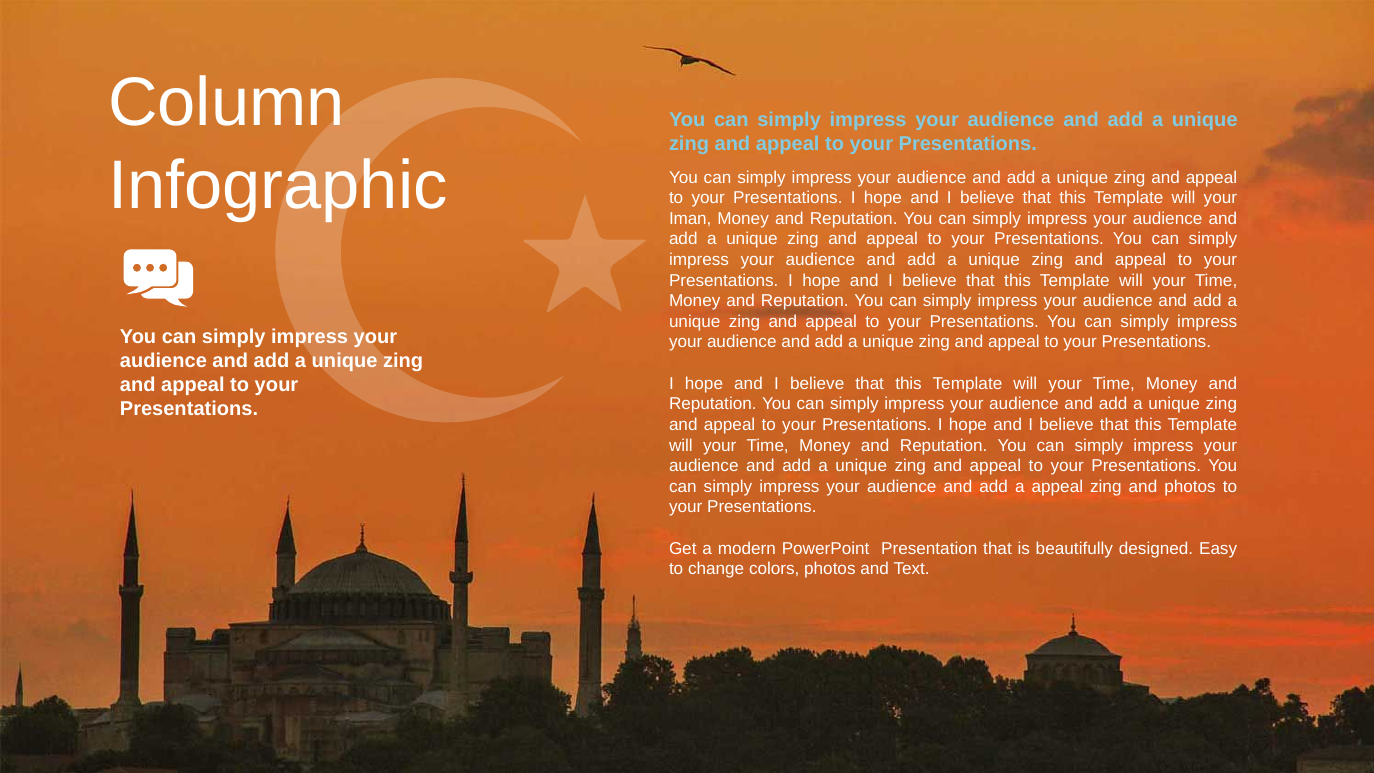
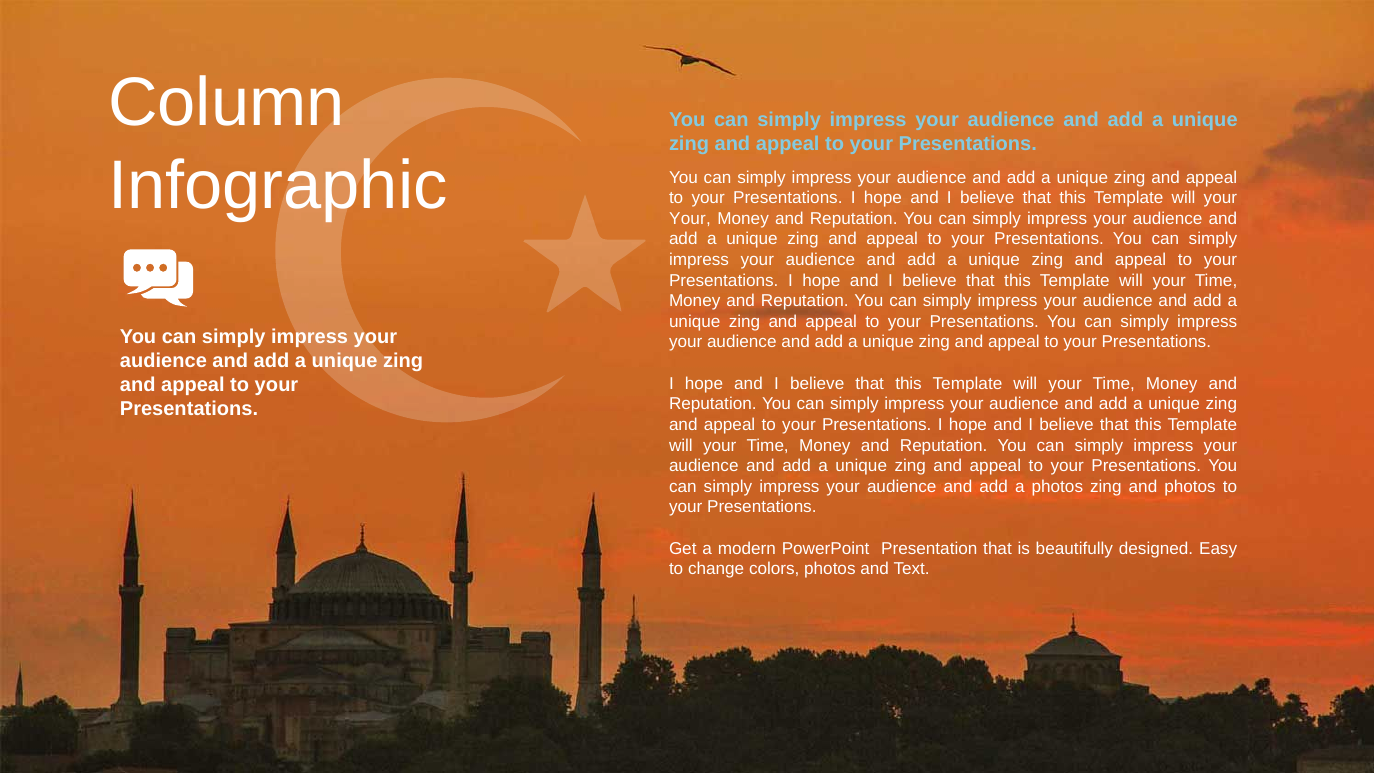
Iman: Iman -> Your (690, 219)
a appeal: appeal -> photos (1057, 486)
